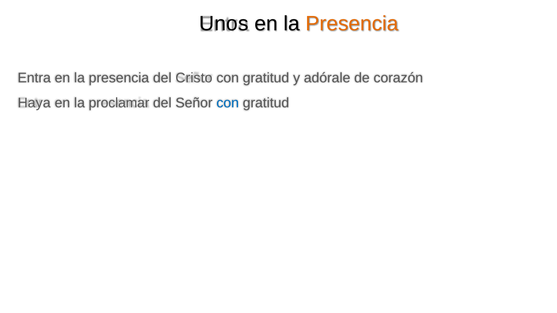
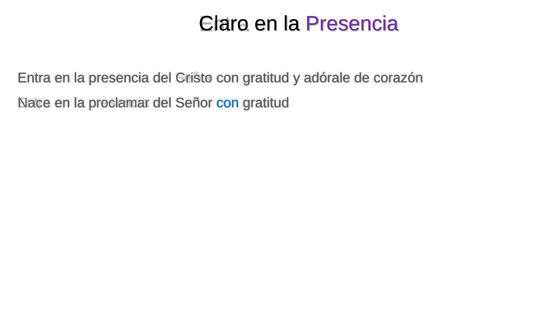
Unos: Unos -> Claro (224, 24)
Presencia colour: orange -> purple (352, 24)
Haya: Haya -> Nace (34, 103)
